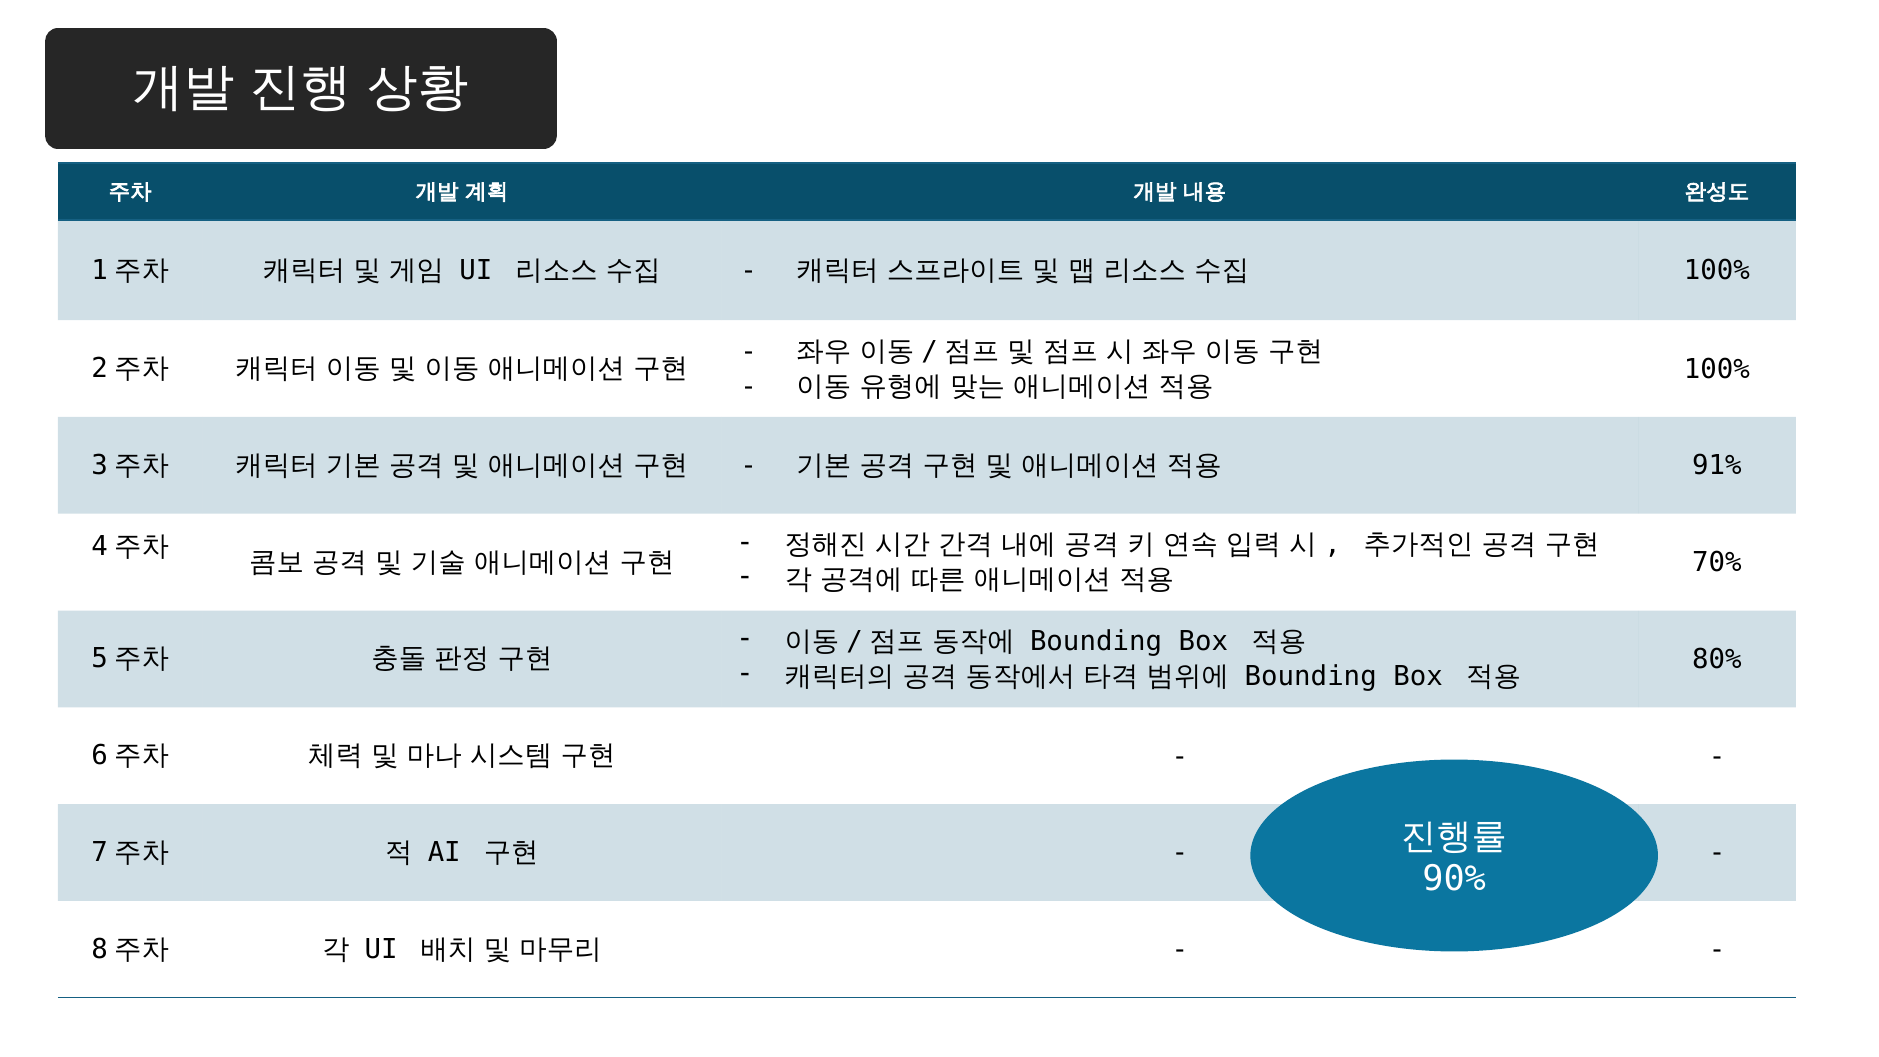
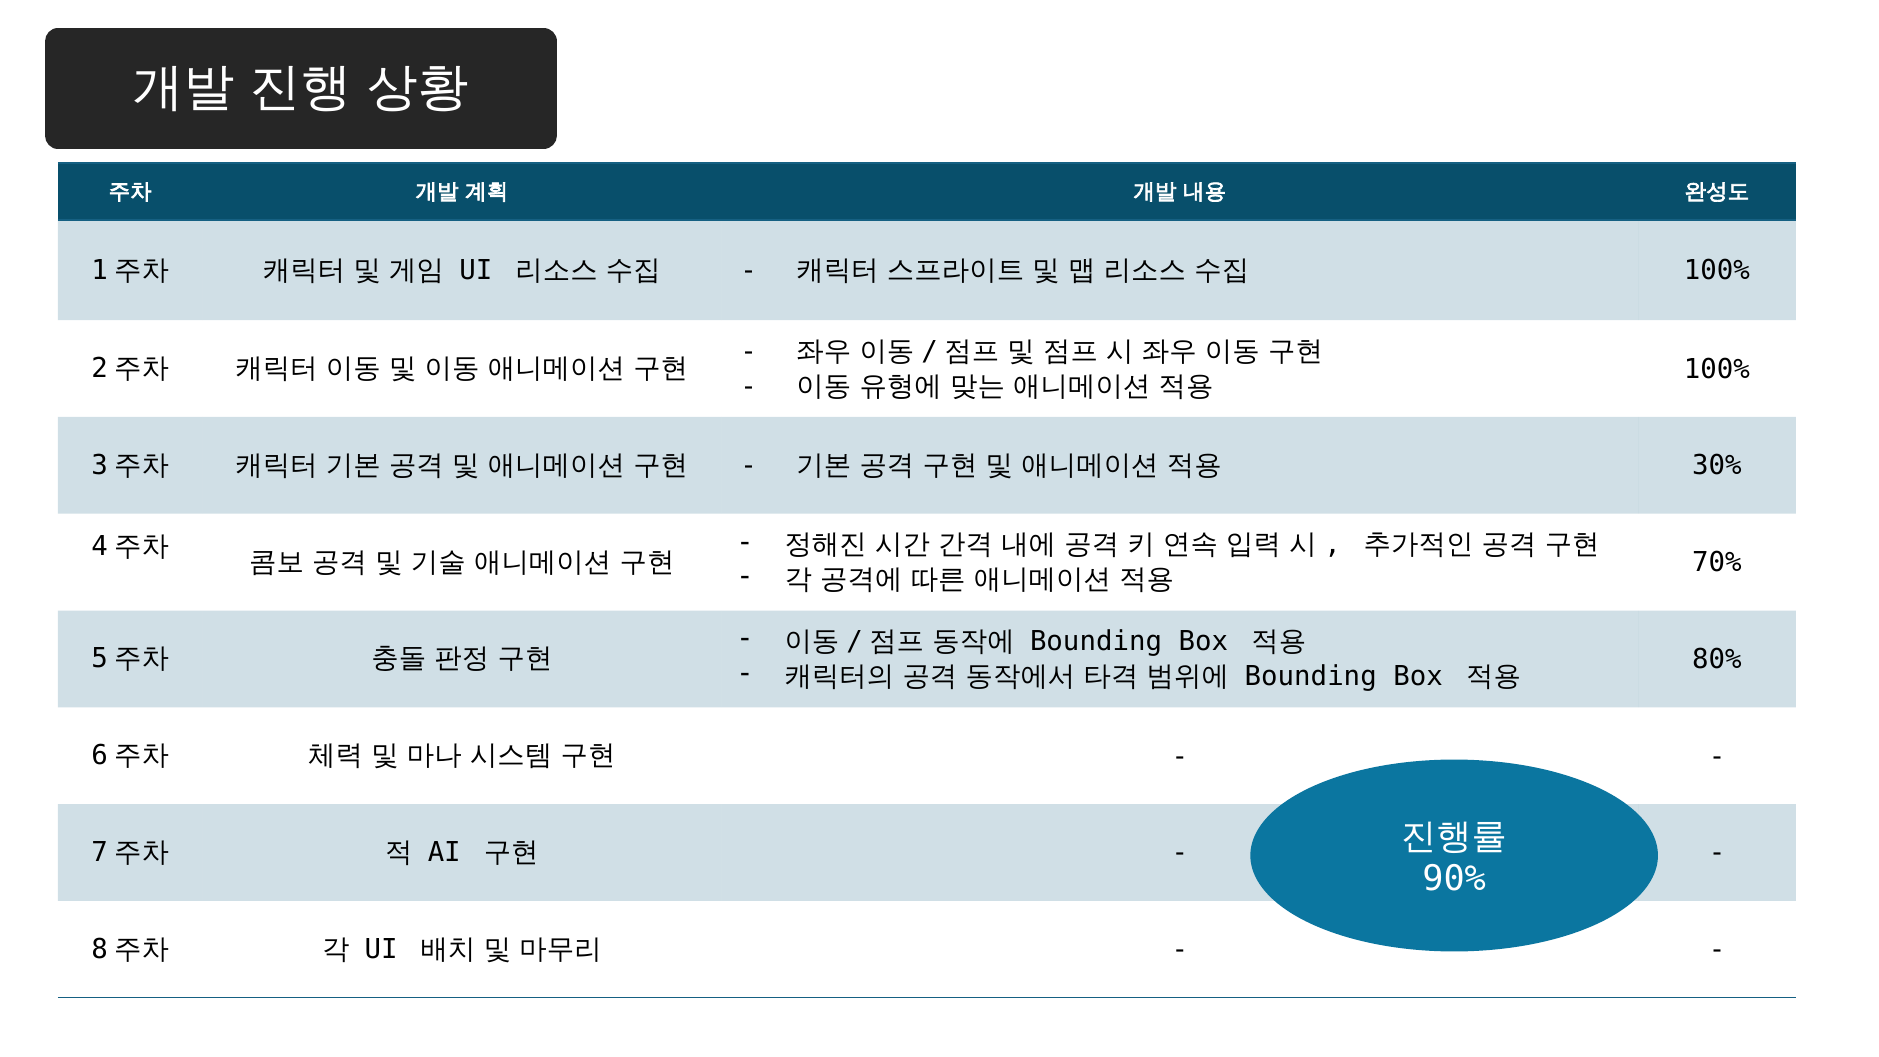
91%: 91% -> 30% (1717, 466)
